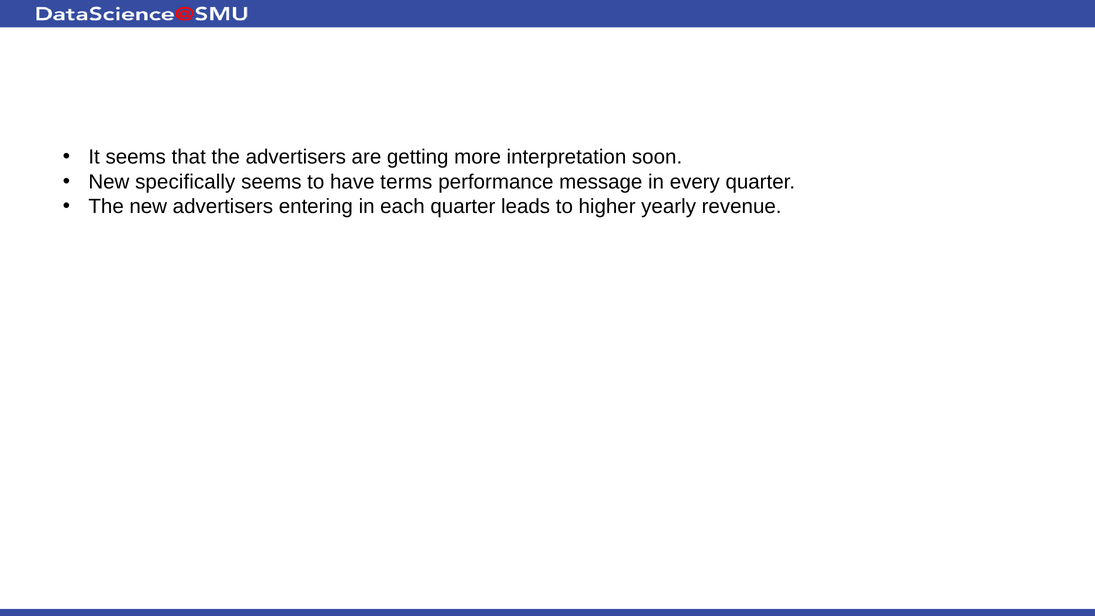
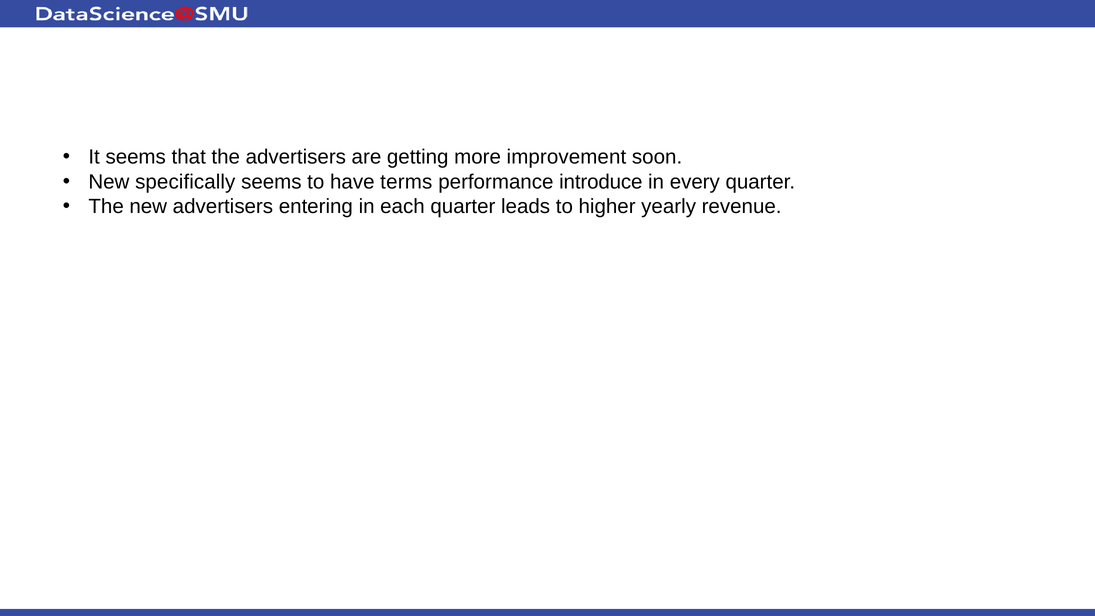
interpretation: interpretation -> improvement (566, 157)
message: message -> introduce (601, 182)
